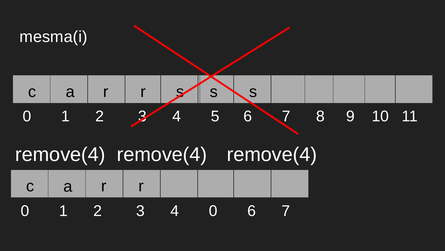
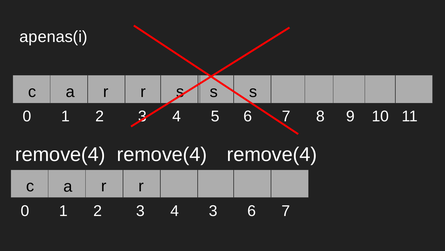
mesma(i: mesma(i -> apenas(i (54, 37)
4 0: 0 -> 3 (213, 210)
